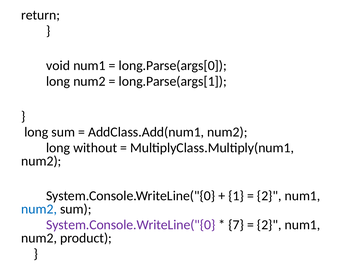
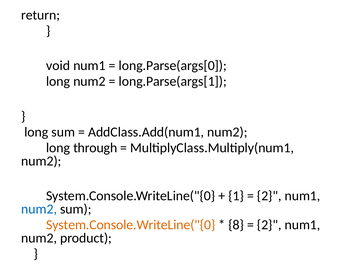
without: without -> through (95, 147)
System.Console.WriteLine("{0 colour: purple -> orange (131, 224)
7: 7 -> 8 (236, 224)
